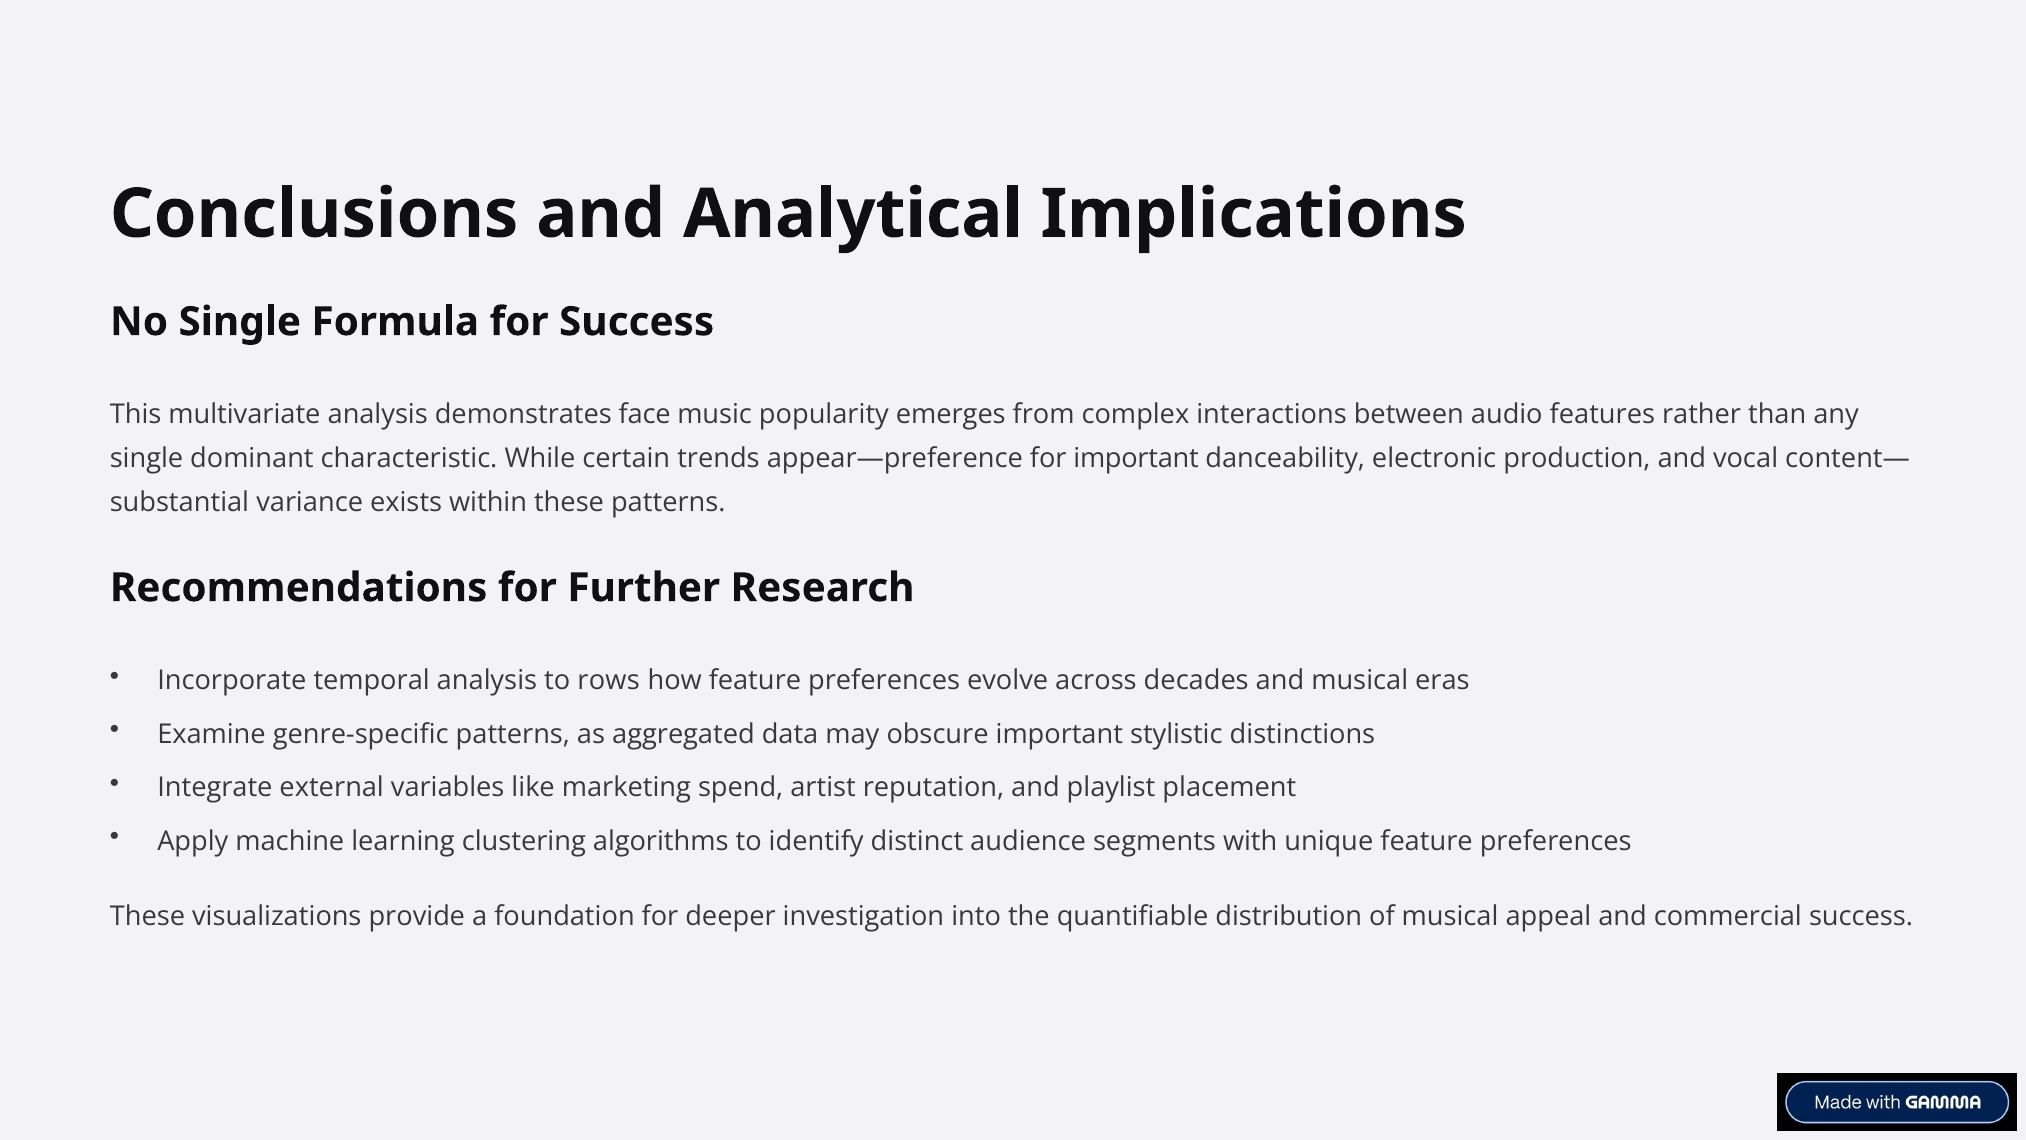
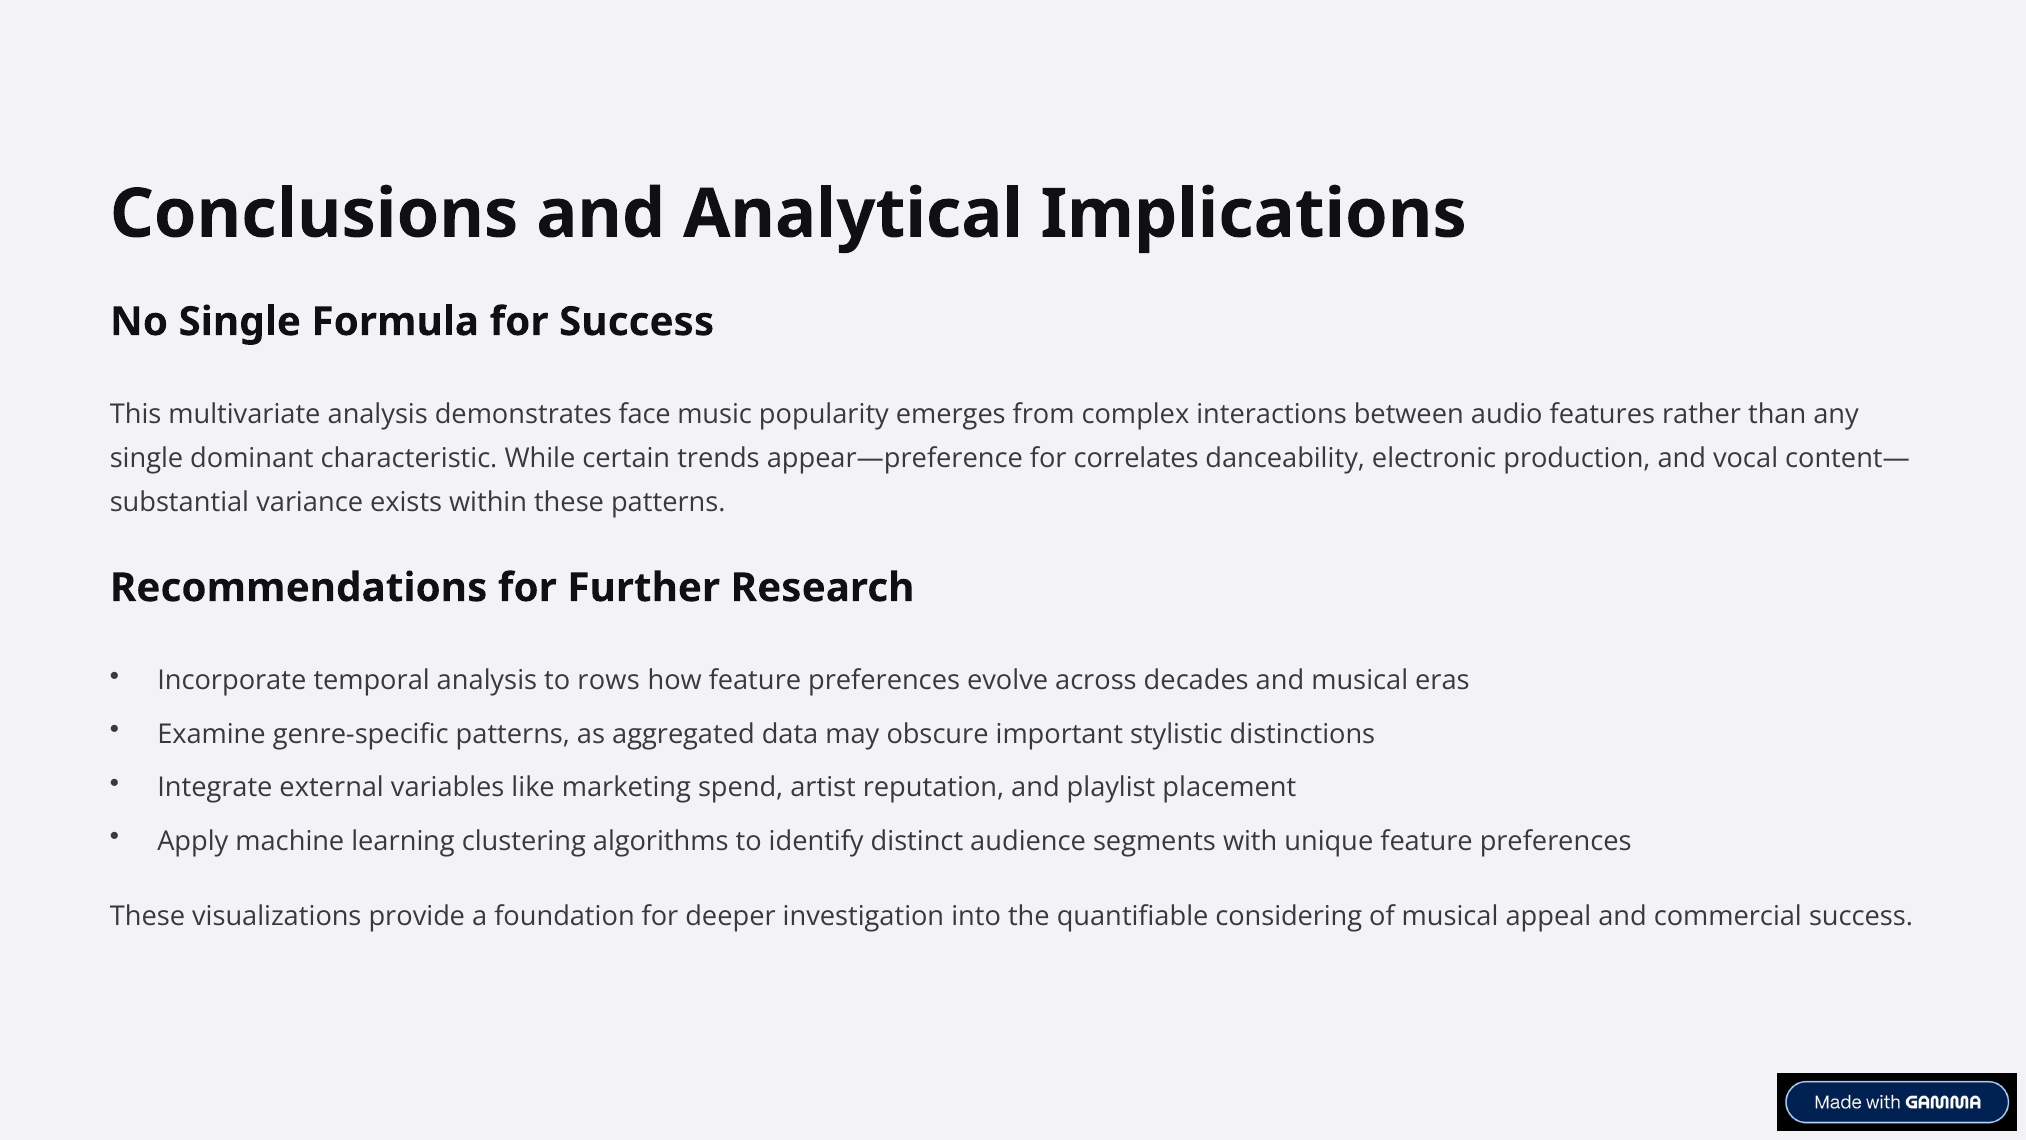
for important: important -> correlates (1136, 458)
distribution: distribution -> considering (1289, 916)
